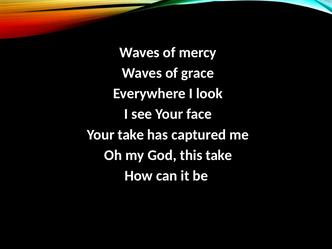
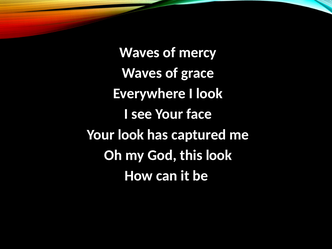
Your take: take -> look (131, 135)
this take: take -> look (219, 155)
